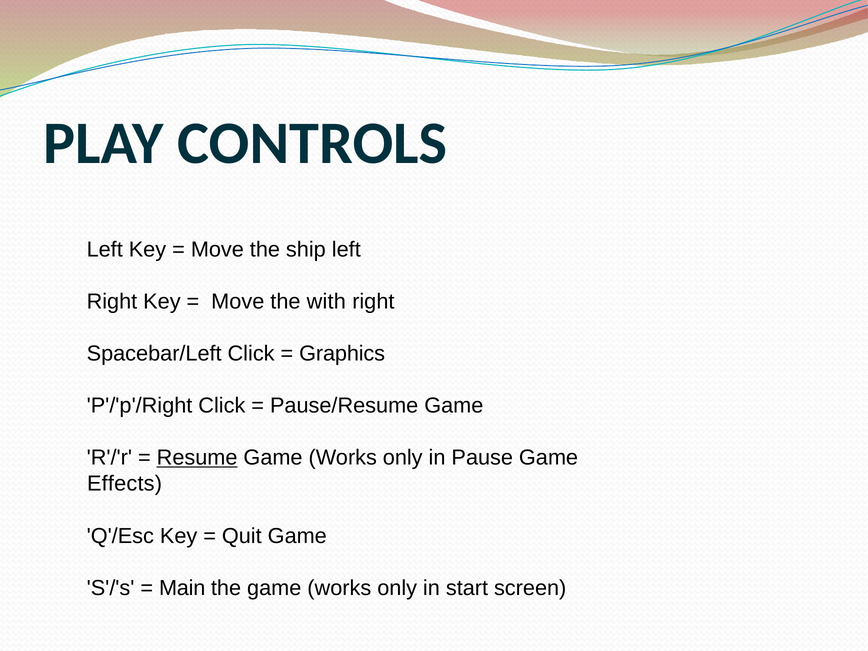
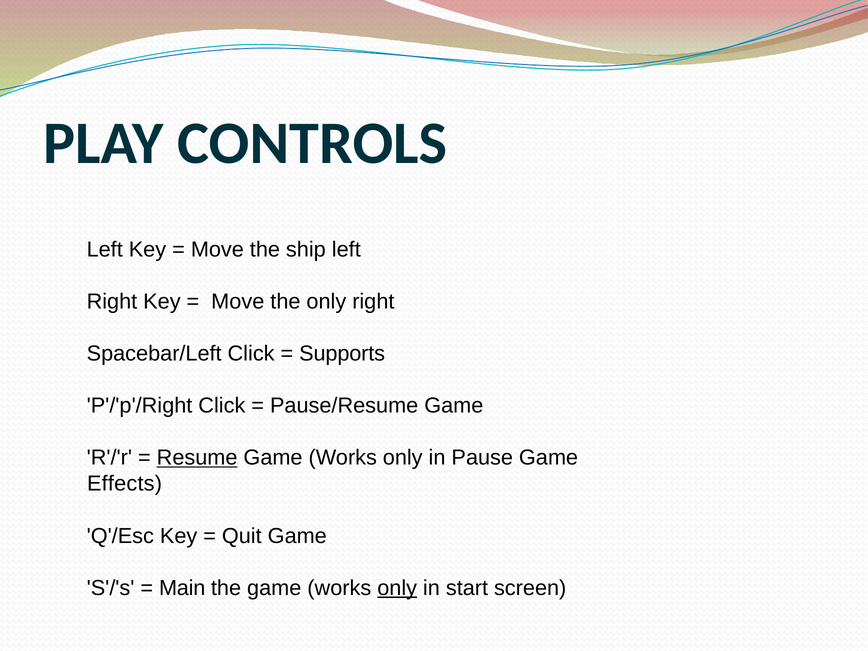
the with: with -> only (326, 302)
Graphics: Graphics -> Supports (342, 354)
only underline: none -> present (397, 588)
